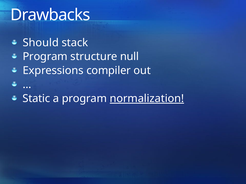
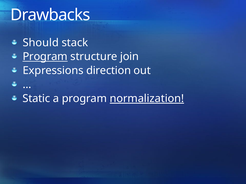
Program underline: none -> present (45, 57)
null: null -> join (129, 57)
compiler: compiler -> direction (109, 71)
